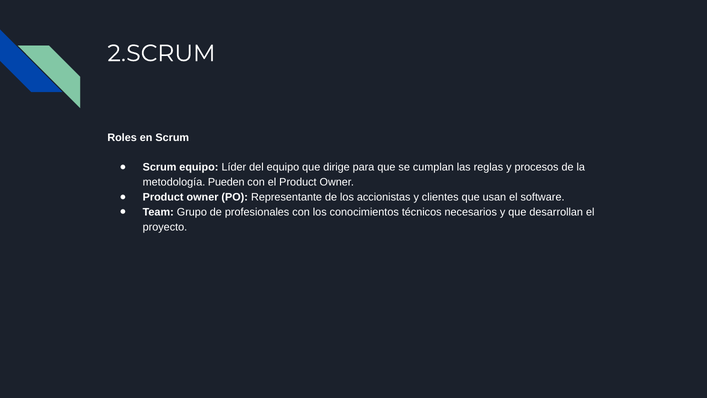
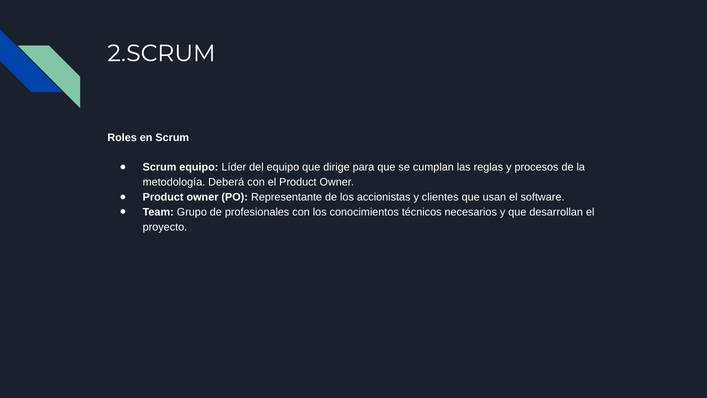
Pueden: Pueden -> Deberá (226, 182)
